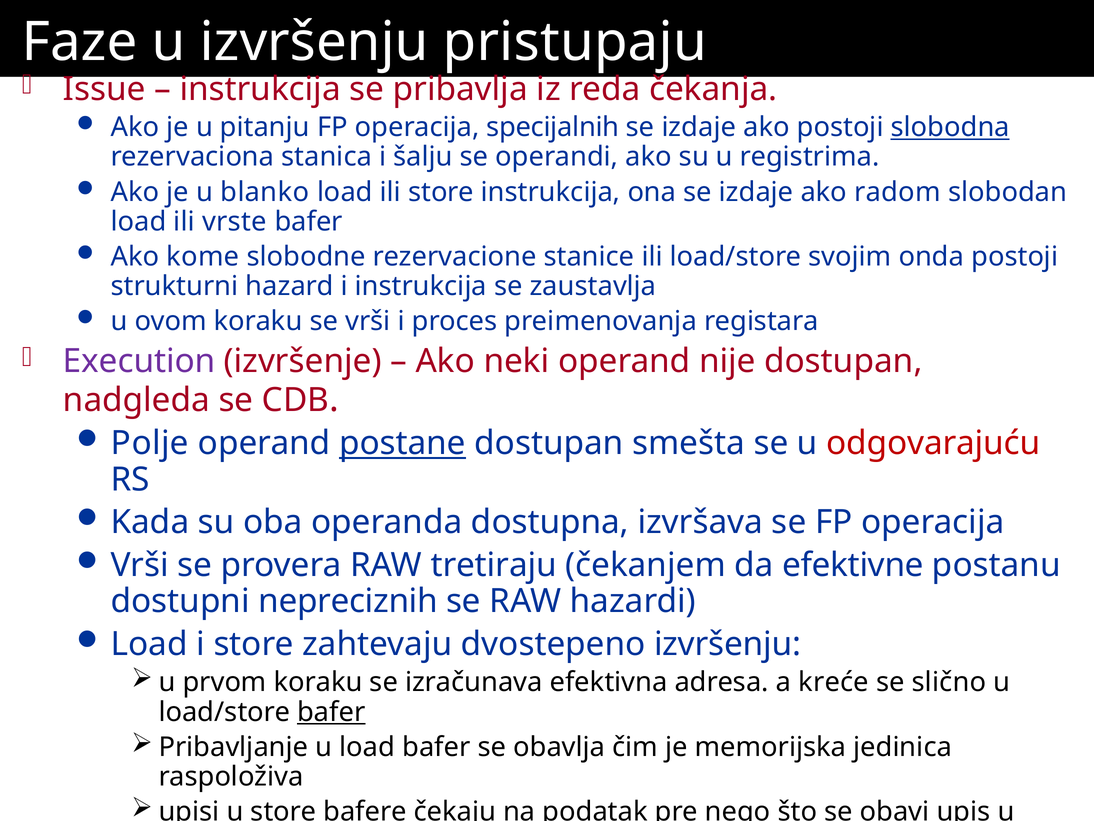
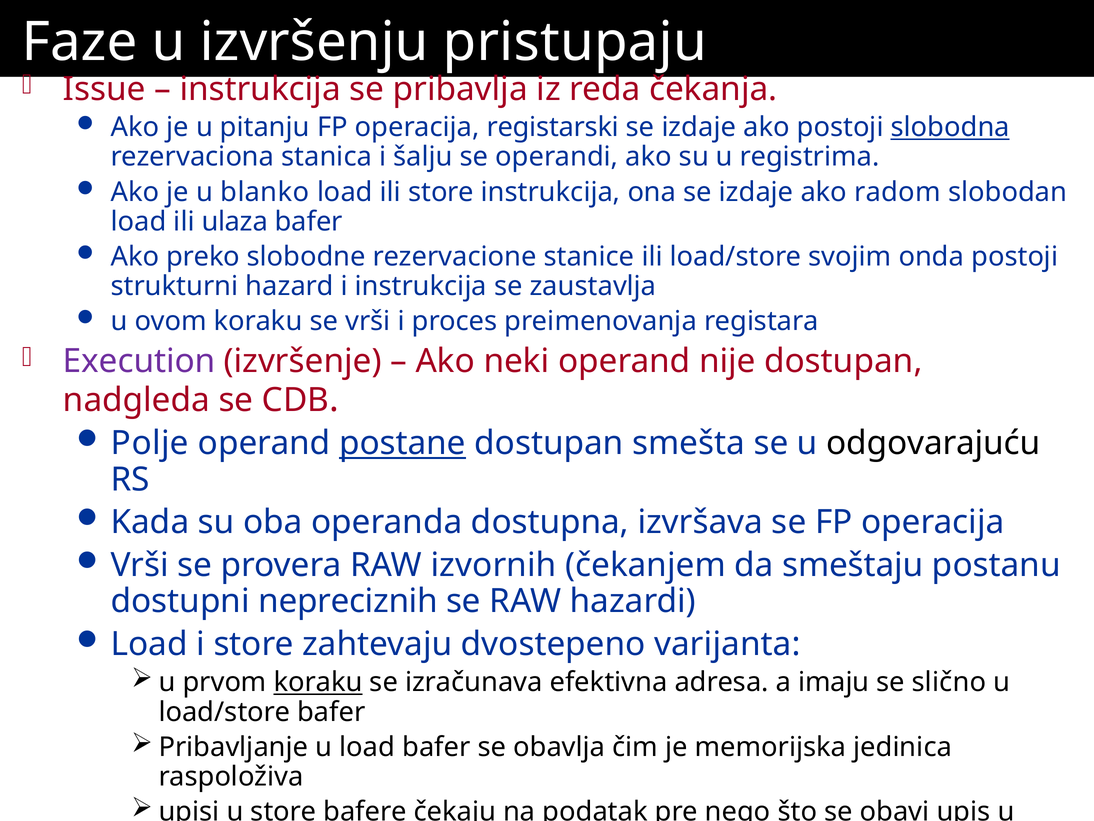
specijalnih: specijalnih -> registarski (553, 127)
vrste: vrste -> ulaza (235, 221)
kome: kome -> preko (203, 256)
odgovarajuću colour: red -> black (933, 443)
tretiraju: tretiraju -> izvornih (494, 565)
efektivne: efektivne -> smeštaju (853, 565)
dvostepeno izvršenju: izvršenju -> varijanta (727, 644)
koraku underline: none -> present (318, 682)
kreće: kreće -> imaju (834, 682)
bafer underline: present -> none (331, 712)
